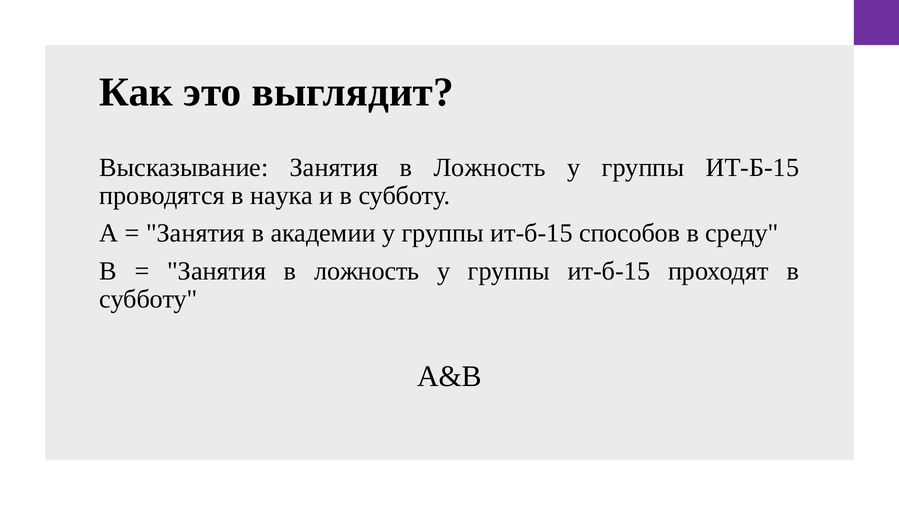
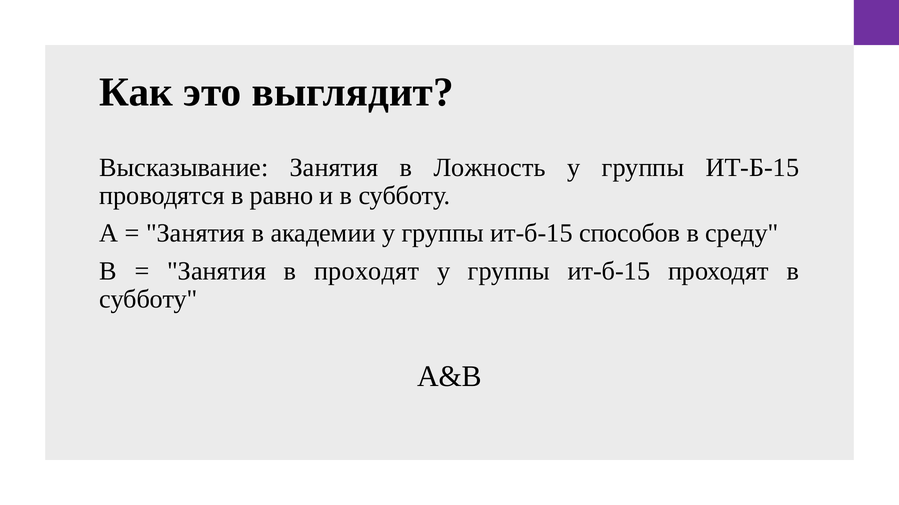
наука: наука -> равно (282, 196)
ложность: ложность -> проходят (367, 271)
